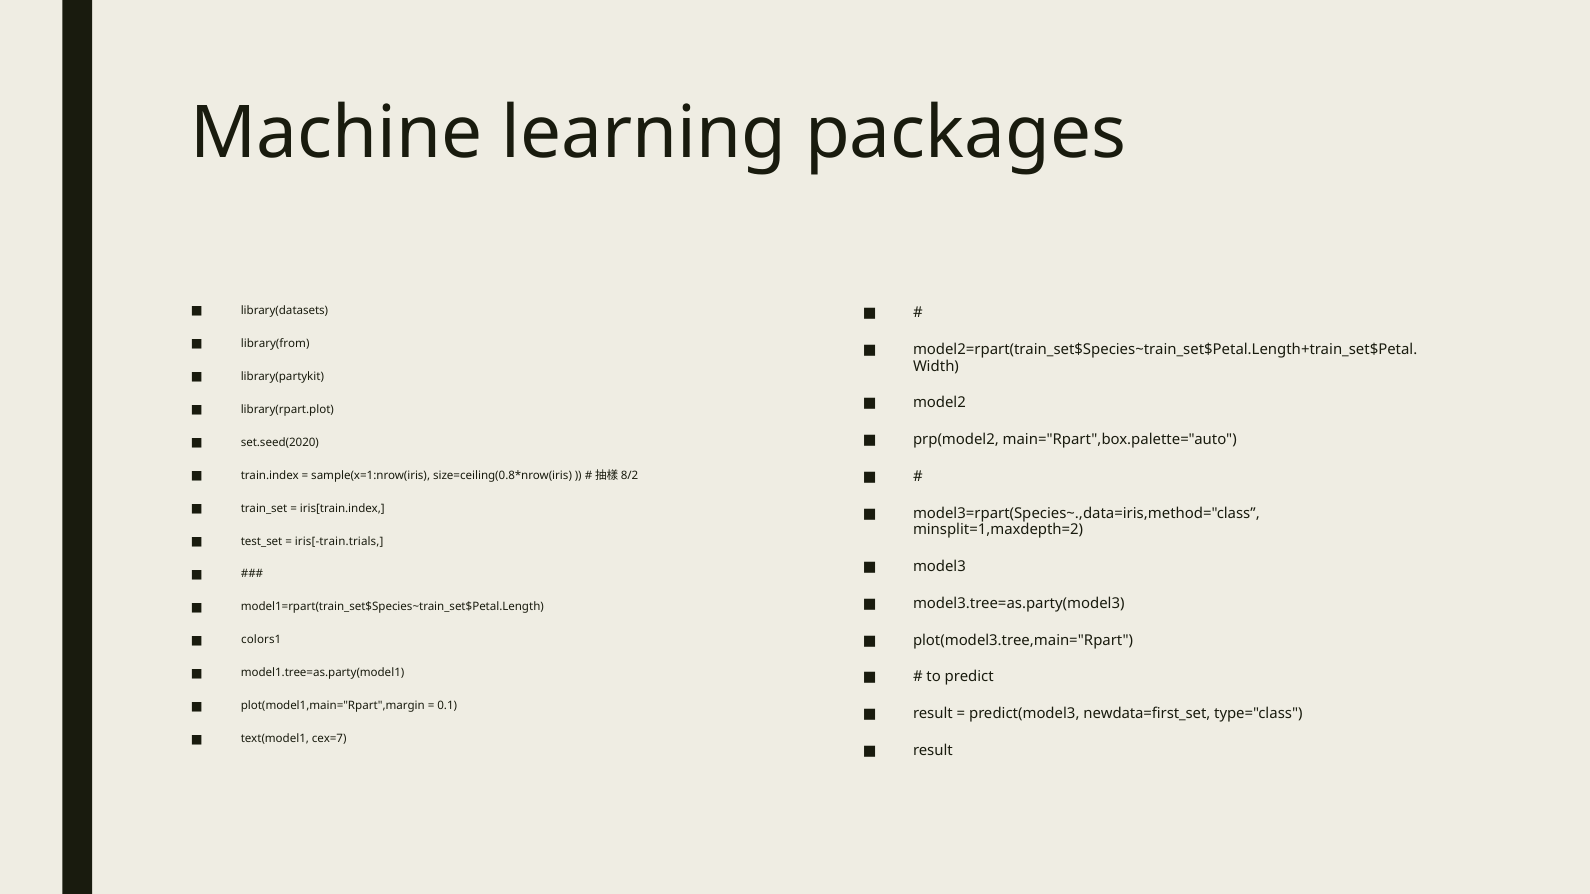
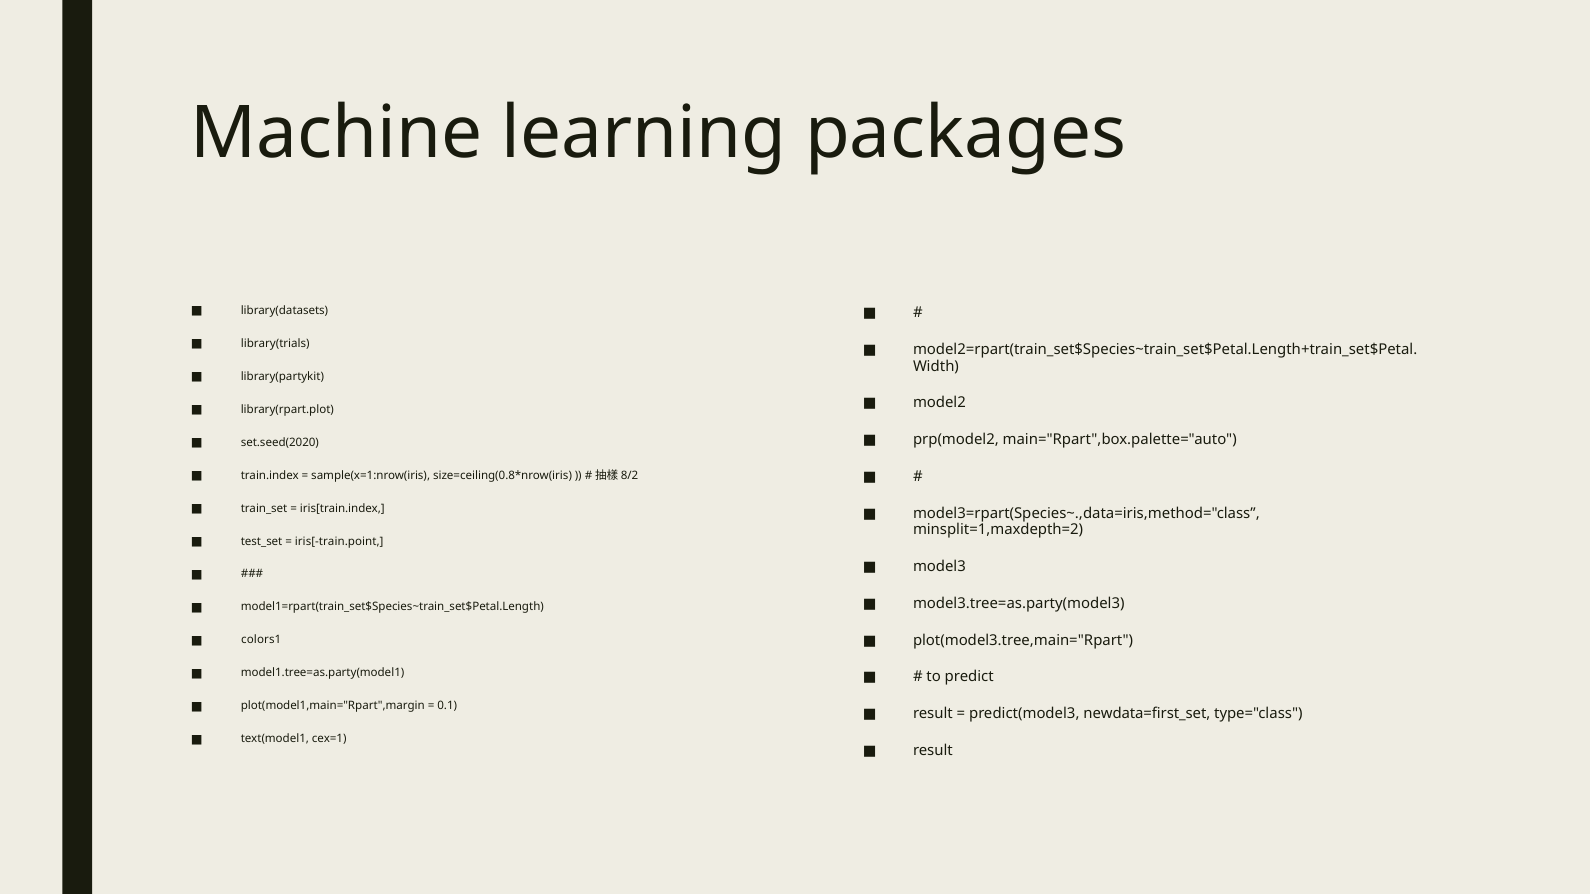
library(from: library(from -> library(trials (275, 344)
iris[-train.trials: iris[-train.trials -> iris[-train.point (339, 541)
cex=7: cex=7 -> cex=1 (329, 739)
